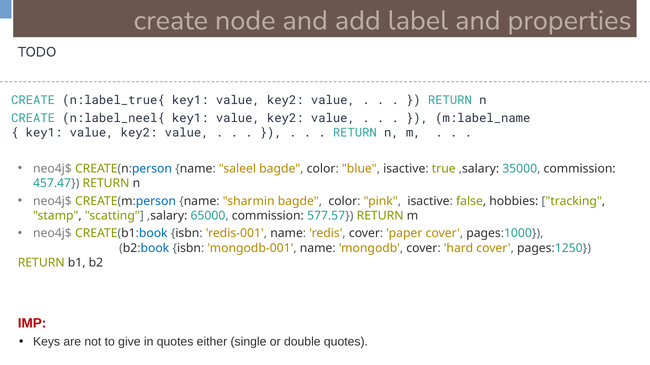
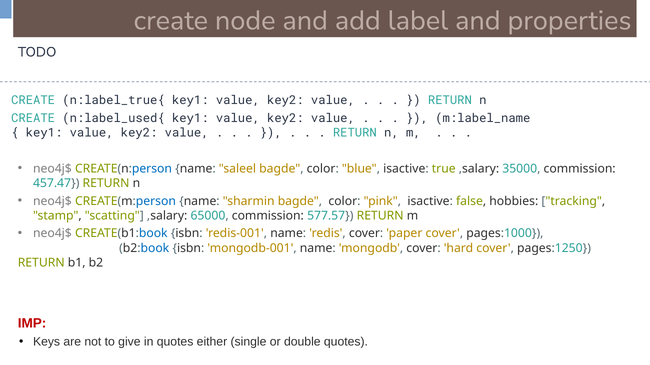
n:label_neel{: n:label_neel{ -> n:label_used{ (114, 118)
